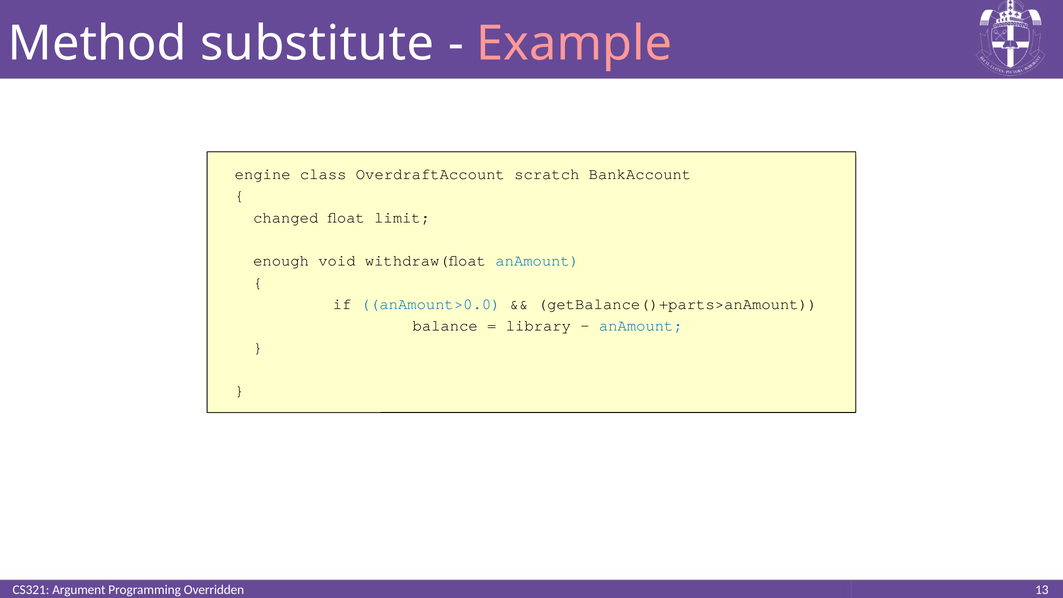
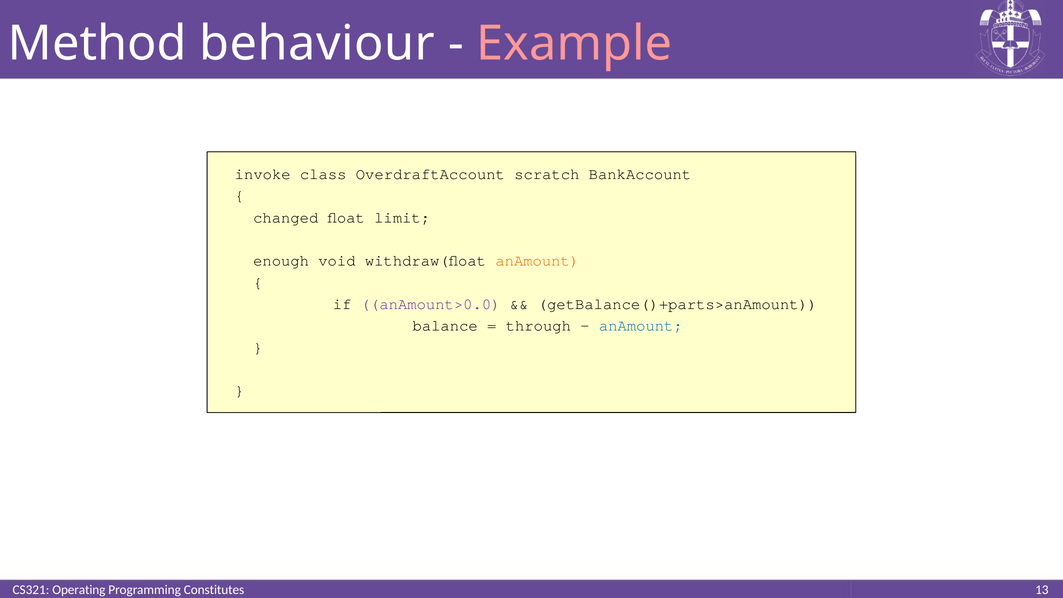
substitute: substitute -> behaviour (317, 44)
engine: engine -> invoke (263, 174)
anAmount colour: blue -> orange (537, 261)
anAmount>0.0 colour: blue -> purple (431, 304)
library: library -> through (538, 326)
Argument: Argument -> Operating (79, 590)
Overridden: Overridden -> Constitutes (214, 590)
